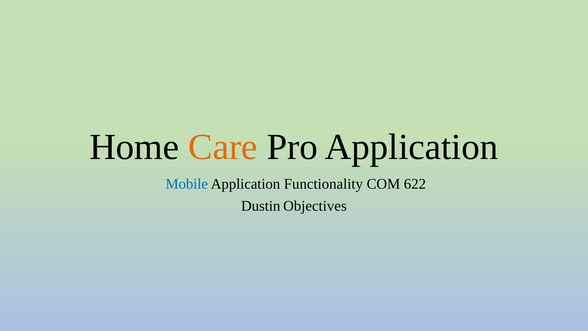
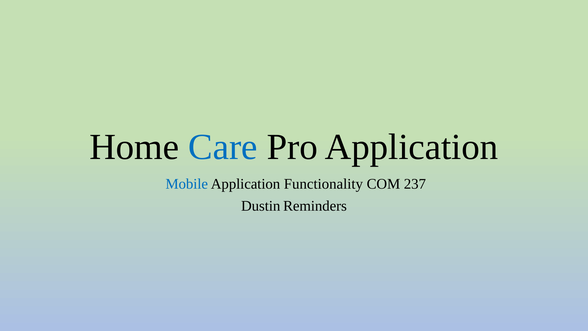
Care colour: orange -> blue (223, 147)
622: 622 -> 237 (415, 184)
Objectives: Objectives -> Reminders (315, 206)
